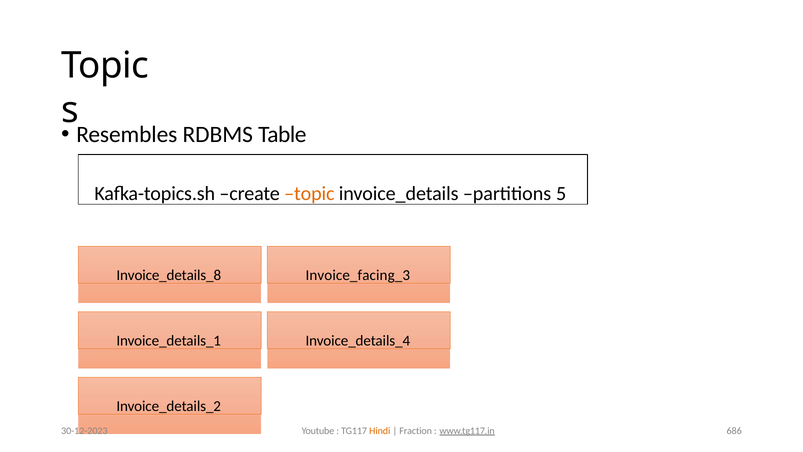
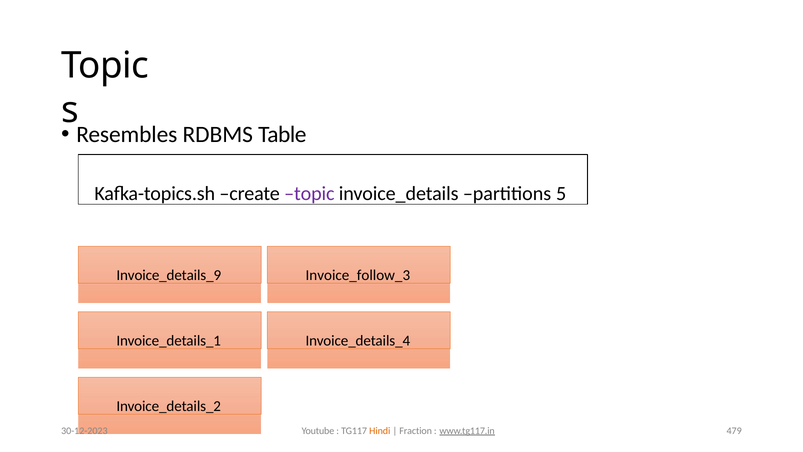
topic colour: orange -> purple (309, 193)
Invoice_details_8: Invoice_details_8 -> Invoice_details_9 (169, 275)
Invoice_facing_3: Invoice_facing_3 -> Invoice_follow_3 (358, 275)
686: 686 -> 479 (734, 431)
